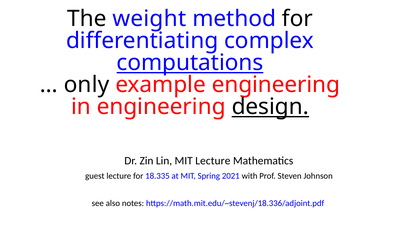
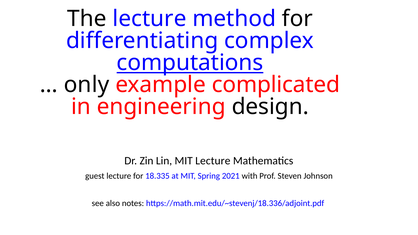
The weight: weight -> lecture (149, 19)
example engineering: engineering -> complicated (276, 85)
design underline: present -> none (270, 107)
